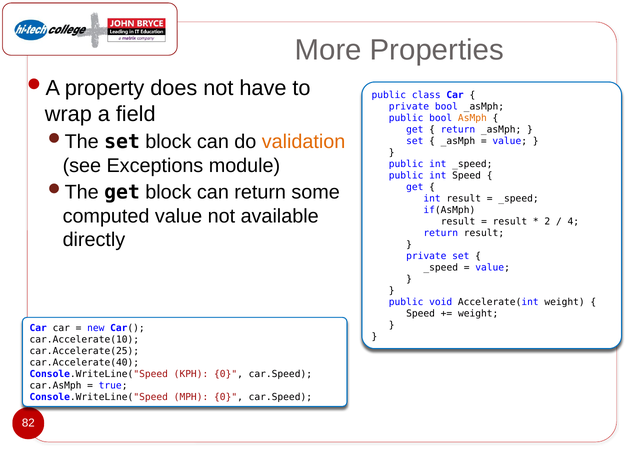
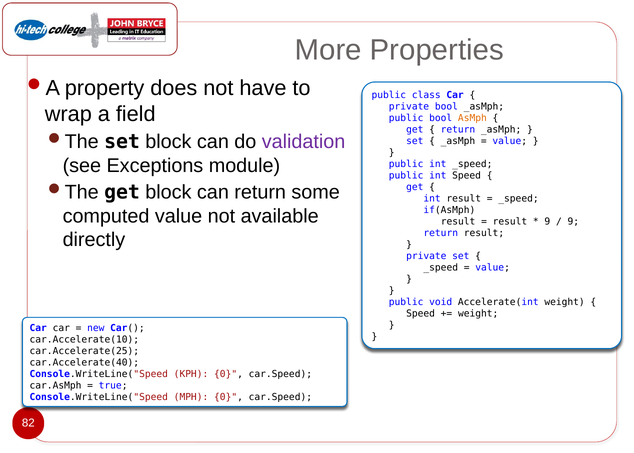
validation colour: orange -> purple (304, 142)
2: 2 -> 9 (547, 222)
4: 4 -> 9 (573, 222)
